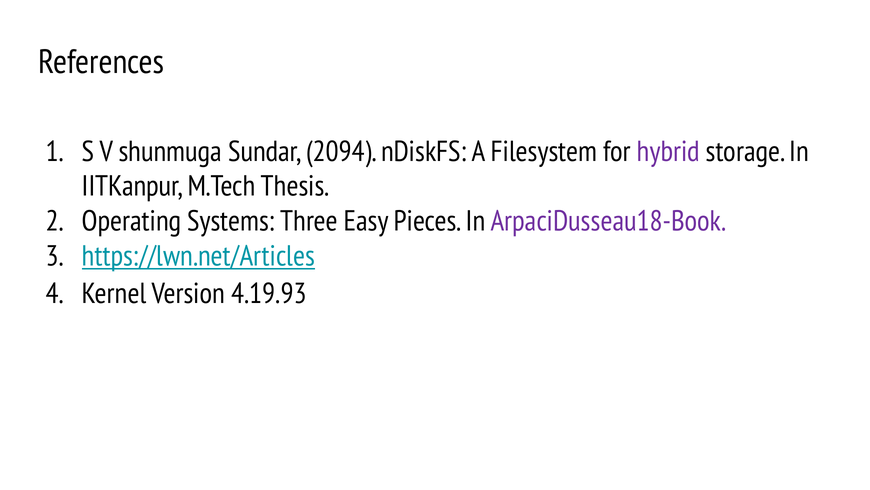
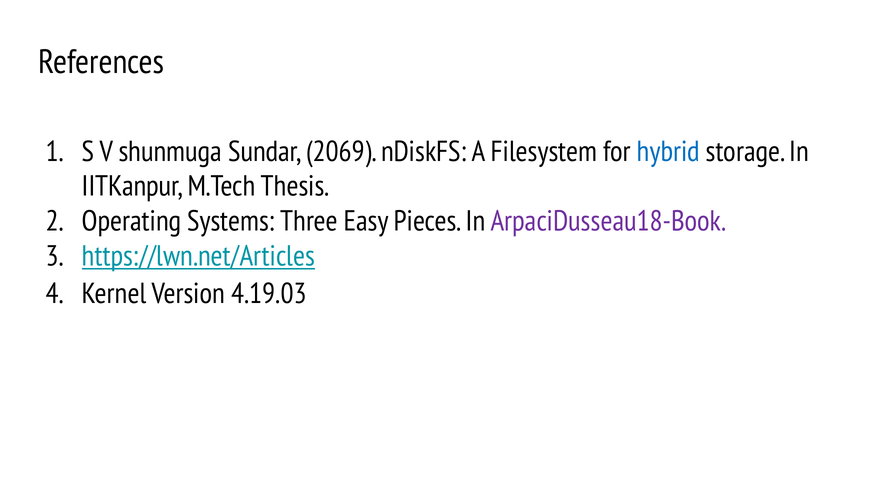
2094: 2094 -> 2069 (341, 151)
hybrid colour: purple -> blue (668, 151)
4.19.93: 4.19.93 -> 4.19.03 (269, 293)
